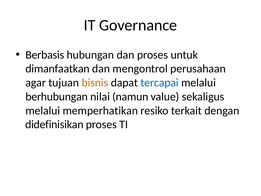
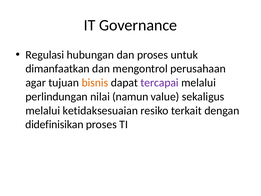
Berbasis: Berbasis -> Regulasi (45, 55)
tercapai colour: blue -> purple (160, 83)
berhubungan: berhubungan -> perlindungan (57, 97)
memperhatikan: memperhatikan -> ketidaksesuaian (100, 110)
